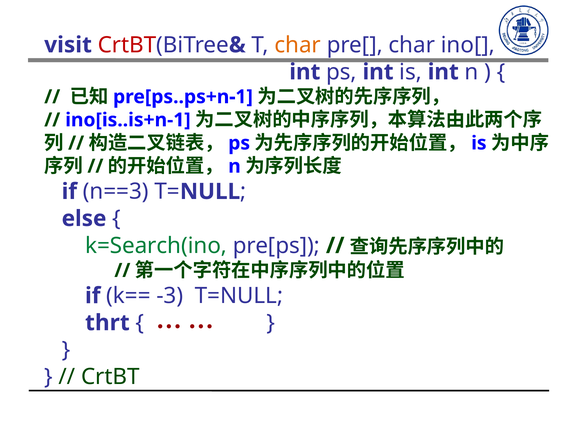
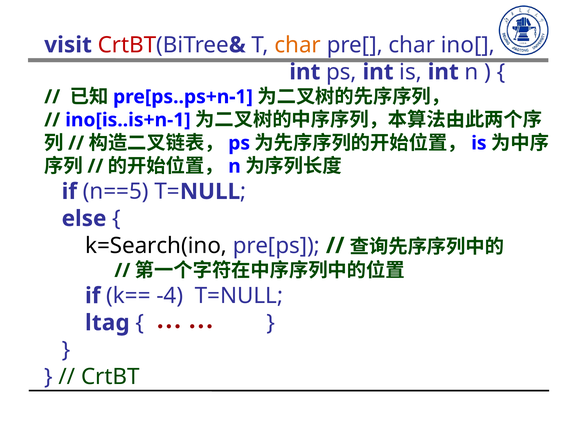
n==3: n==3 -> n==5 (116, 191)
k=Search(ino colour: green -> black (156, 245)
-3: -3 -> -4 (170, 295)
thrt: thrt -> ltag (107, 322)
